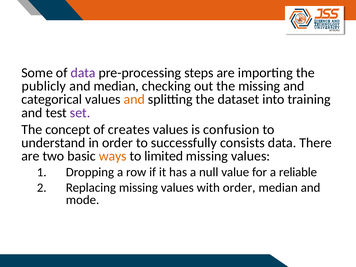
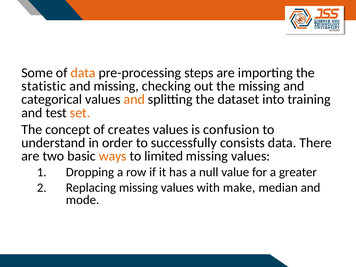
data colour: purple -> orange (83, 73)
publicly: publicly -> statistic (44, 86)
and median: median -> missing (116, 86)
set colour: purple -> orange (80, 113)
reliable: reliable -> greater (298, 172)
with order: order -> make (239, 188)
